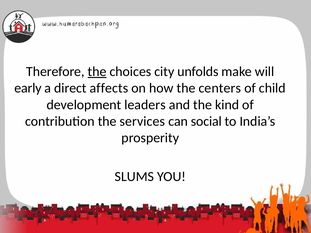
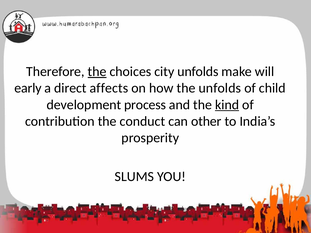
the centers: centers -> unfolds (220, 88)
leaders: leaders -> process (145, 105)
kind underline: none -> present (227, 105)
services: services -> conduct (142, 121)
social: social -> other (206, 121)
